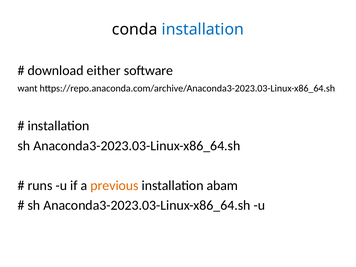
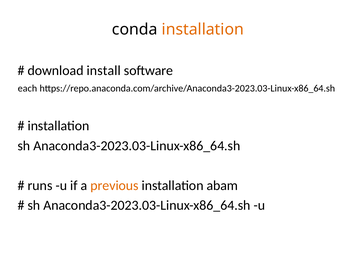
installation colour: blue -> orange (203, 29)
either: either -> install (104, 70)
want: want -> each (27, 88)
